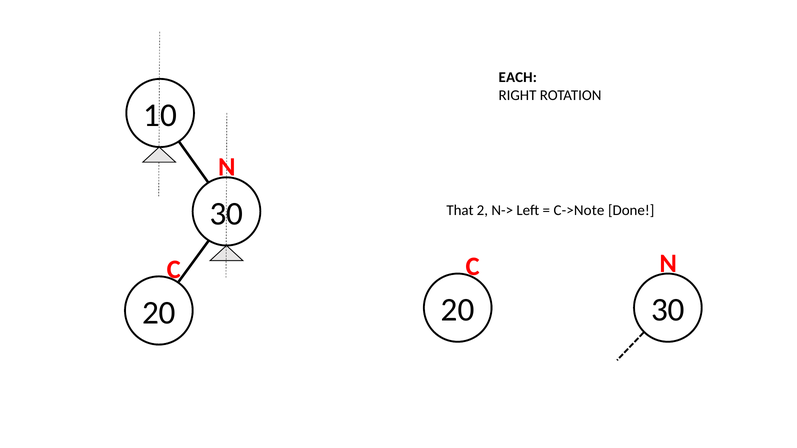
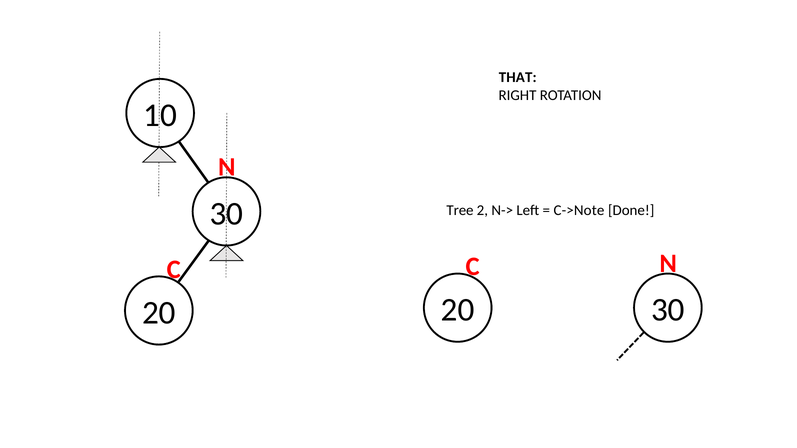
EACH: EACH -> THAT (518, 77)
That: That -> Tree (460, 210)
